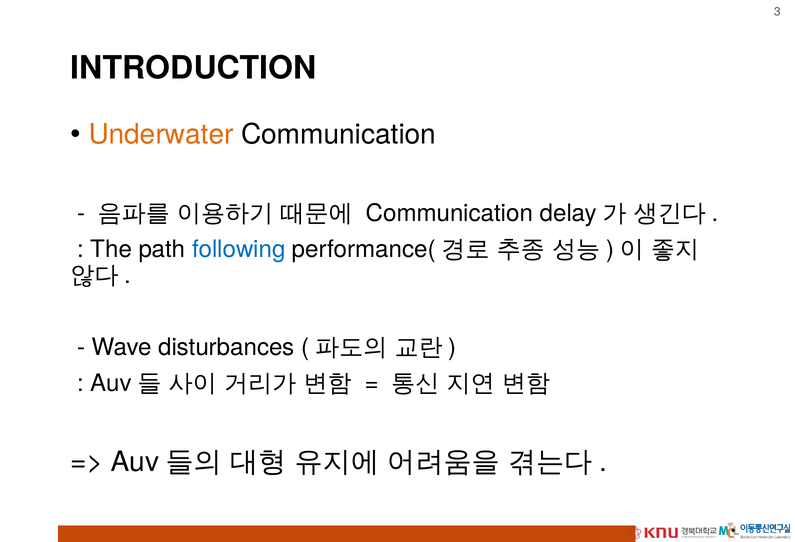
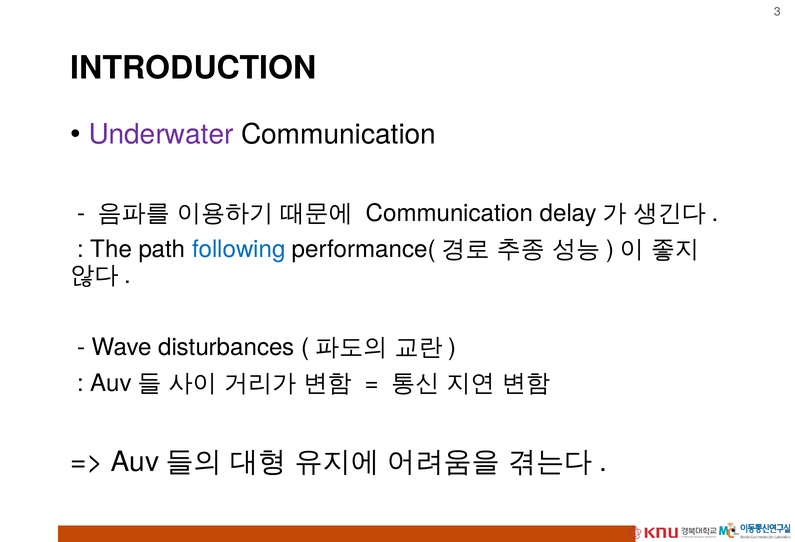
Underwater colour: orange -> purple (161, 135)
